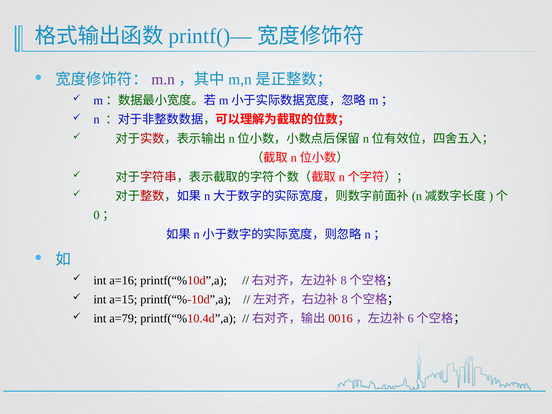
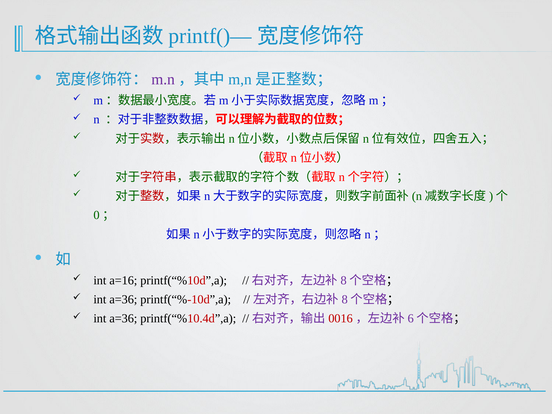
a=15: a=15 -> a=36 (123, 299)
a=79: a=79 -> a=36 (123, 319)
